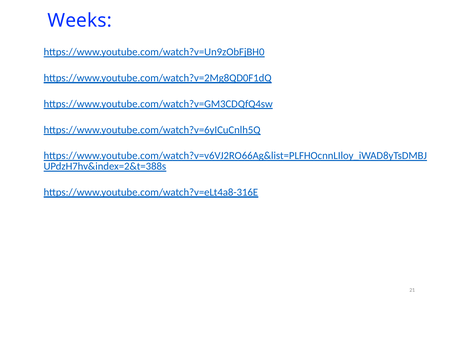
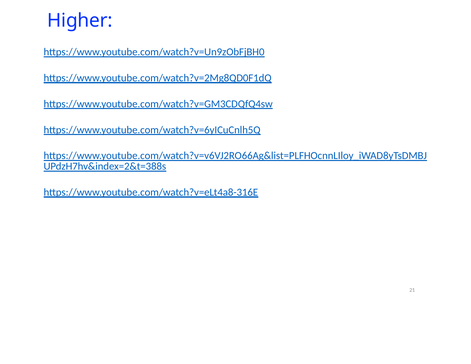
Weeks: Weeks -> Higher (80, 21)
